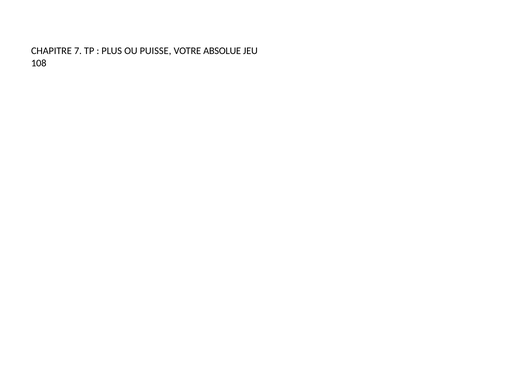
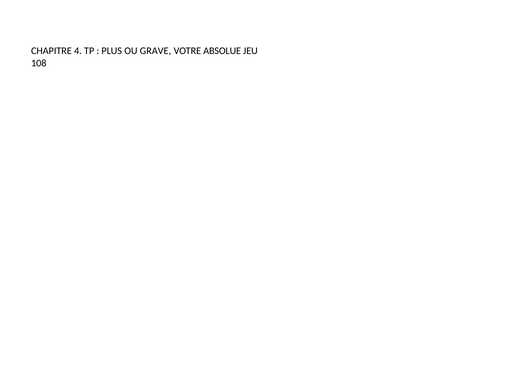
7: 7 -> 4 (78, 51)
PUISSE: PUISSE -> GRAVE (156, 51)
